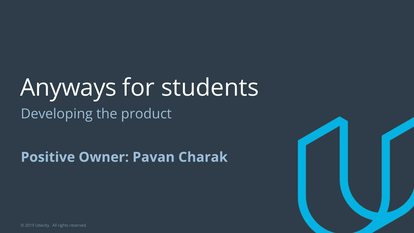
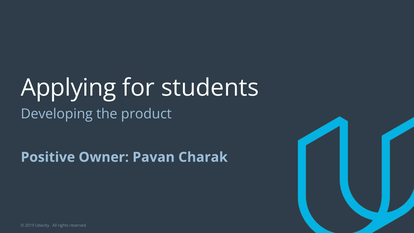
Anyways: Anyways -> Applying (68, 88)
